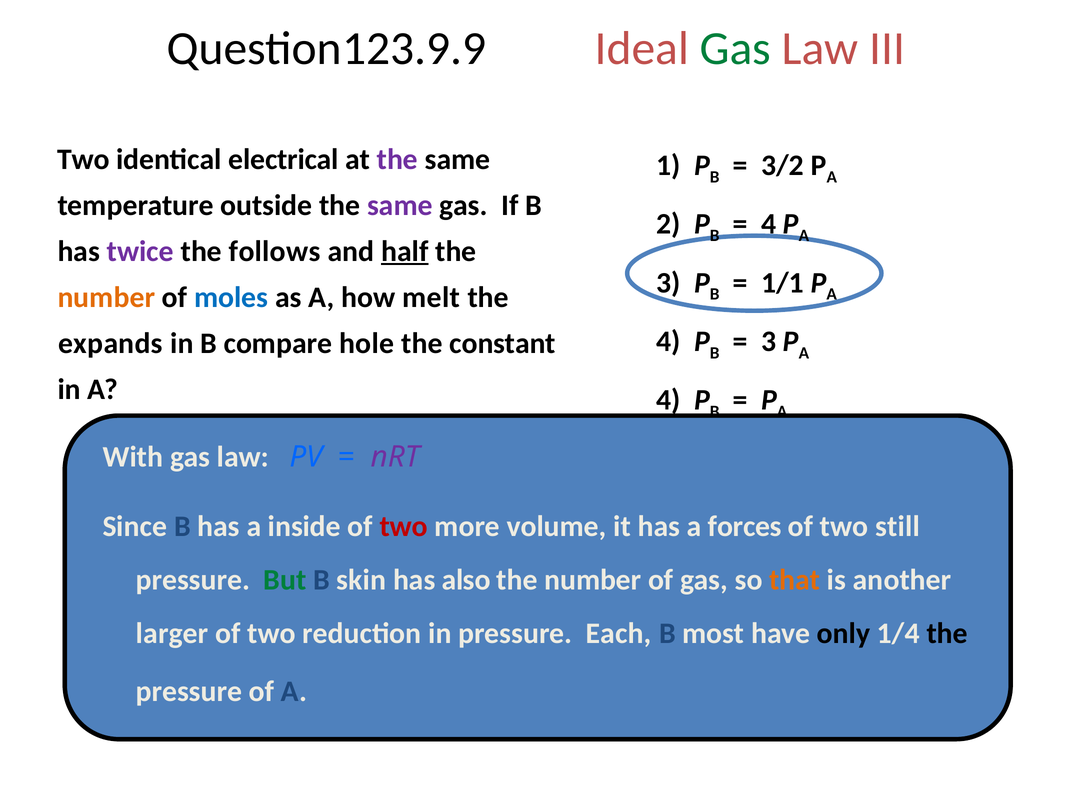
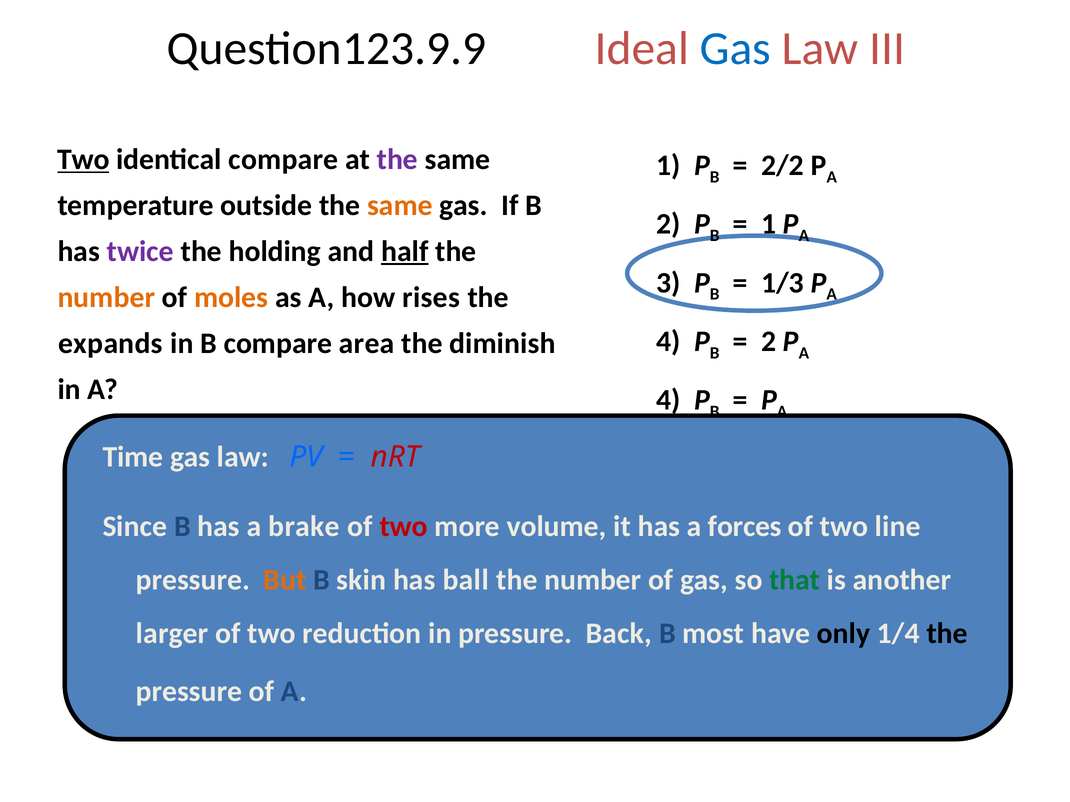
Gas colour: green -> blue (735, 49)
Two underline: none -> present (84, 159)
identical electrical: electrical -> compare (283, 159)
3/2: 3/2 -> 2/2 (783, 166)
same colour: purple -> orange (400, 205)
4: 4 -> 1 (769, 224)
follows: follows -> holding (275, 251)
1/1: 1/1 -> 1/3 (783, 283)
moles colour: blue -> orange (231, 297)
melt: melt -> rises (431, 297)
3: 3 -> 2 (769, 342)
hole: hole -> area (367, 343)
constant: constant -> diminish (502, 343)
With: With -> Time (133, 457)
nRT colour: purple -> red (395, 457)
inside: inside -> brake (304, 527)
still: still -> line (898, 527)
But colour: green -> orange (285, 580)
also: also -> ball (466, 580)
that colour: orange -> green (795, 580)
Each: Each -> Back (619, 634)
